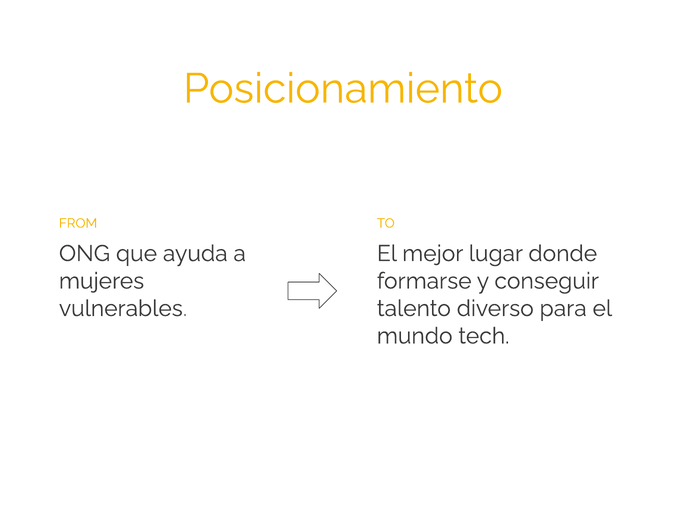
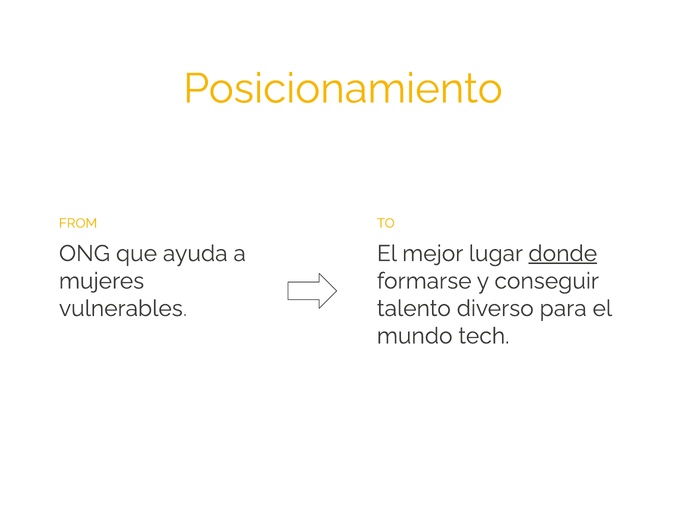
donde underline: none -> present (563, 253)
